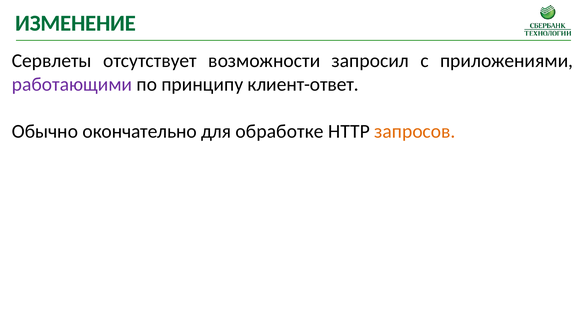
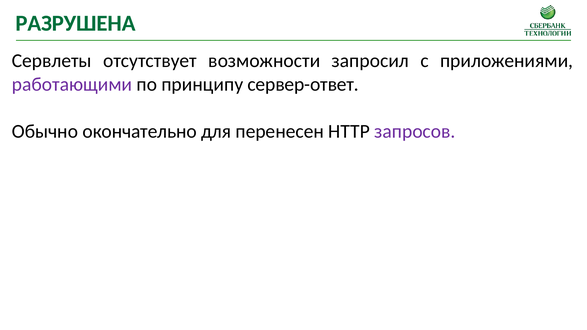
ИЗМЕНЕНИЕ: ИЗМЕНЕНИЕ -> РАЗРУШЕНА (76, 23)
клиент-ответ: клиент-ответ -> сервер-ответ (303, 84)
обработке: обработке -> перенесен (280, 131)
запросов colour: orange -> purple (415, 131)
